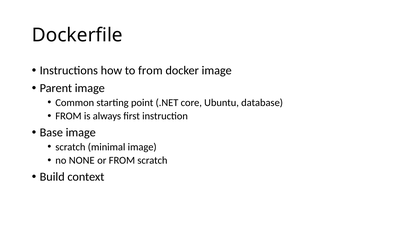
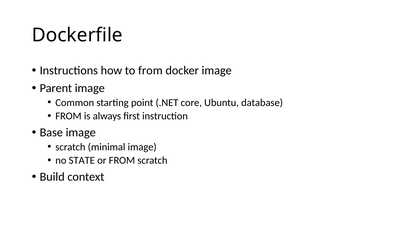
NONE: NONE -> STATE (82, 160)
